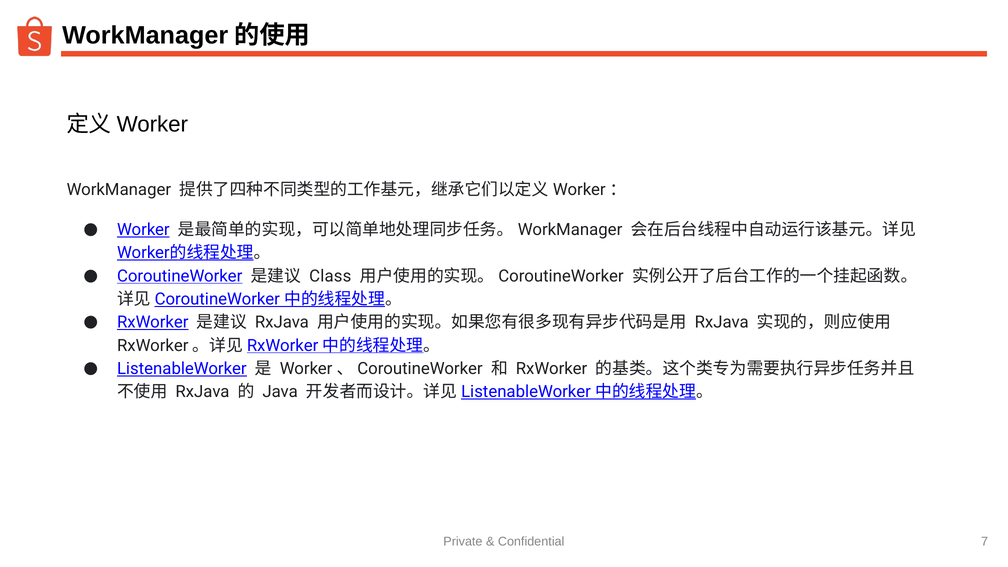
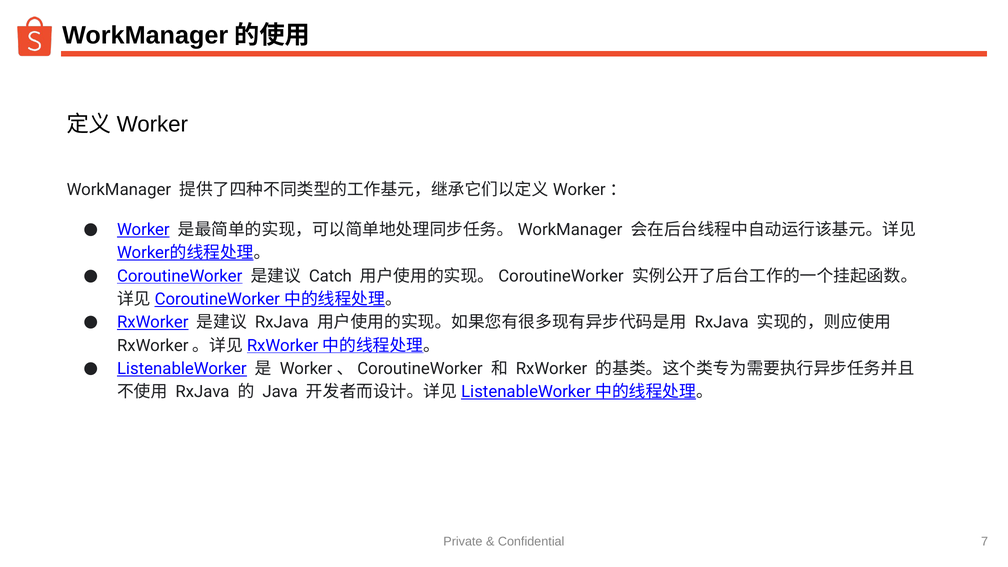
Class: Class -> Catch (330, 276)
